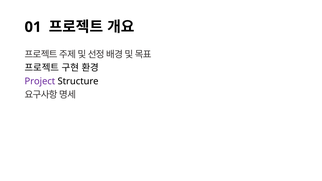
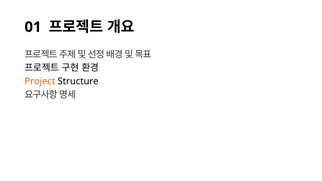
Project colour: purple -> orange (40, 81)
